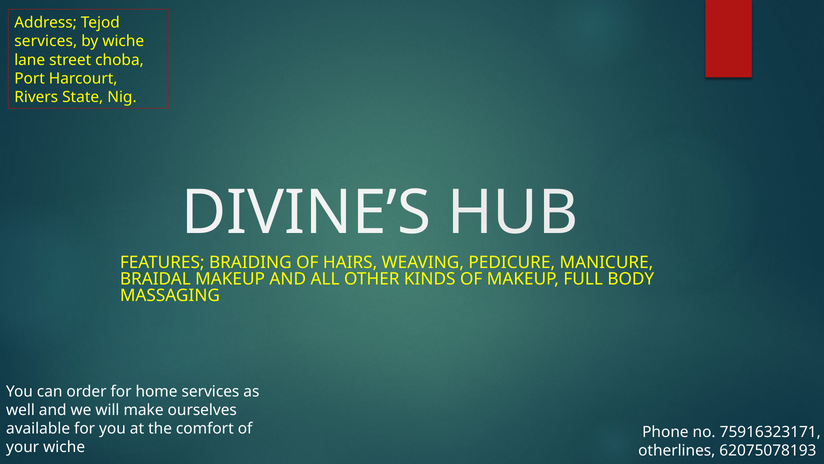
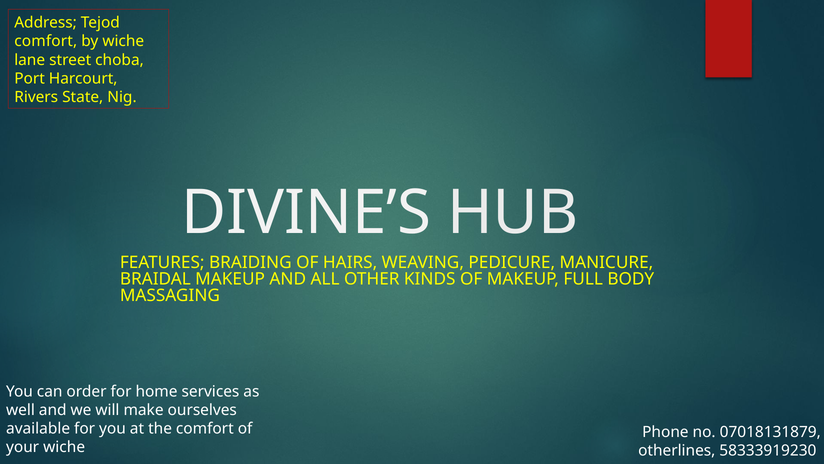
services: services -> comfort (46, 41)
75916323171: 75916323171 -> 07018131879 (770, 432)
62075078193: 62075078193 -> 58333919230 (768, 450)
